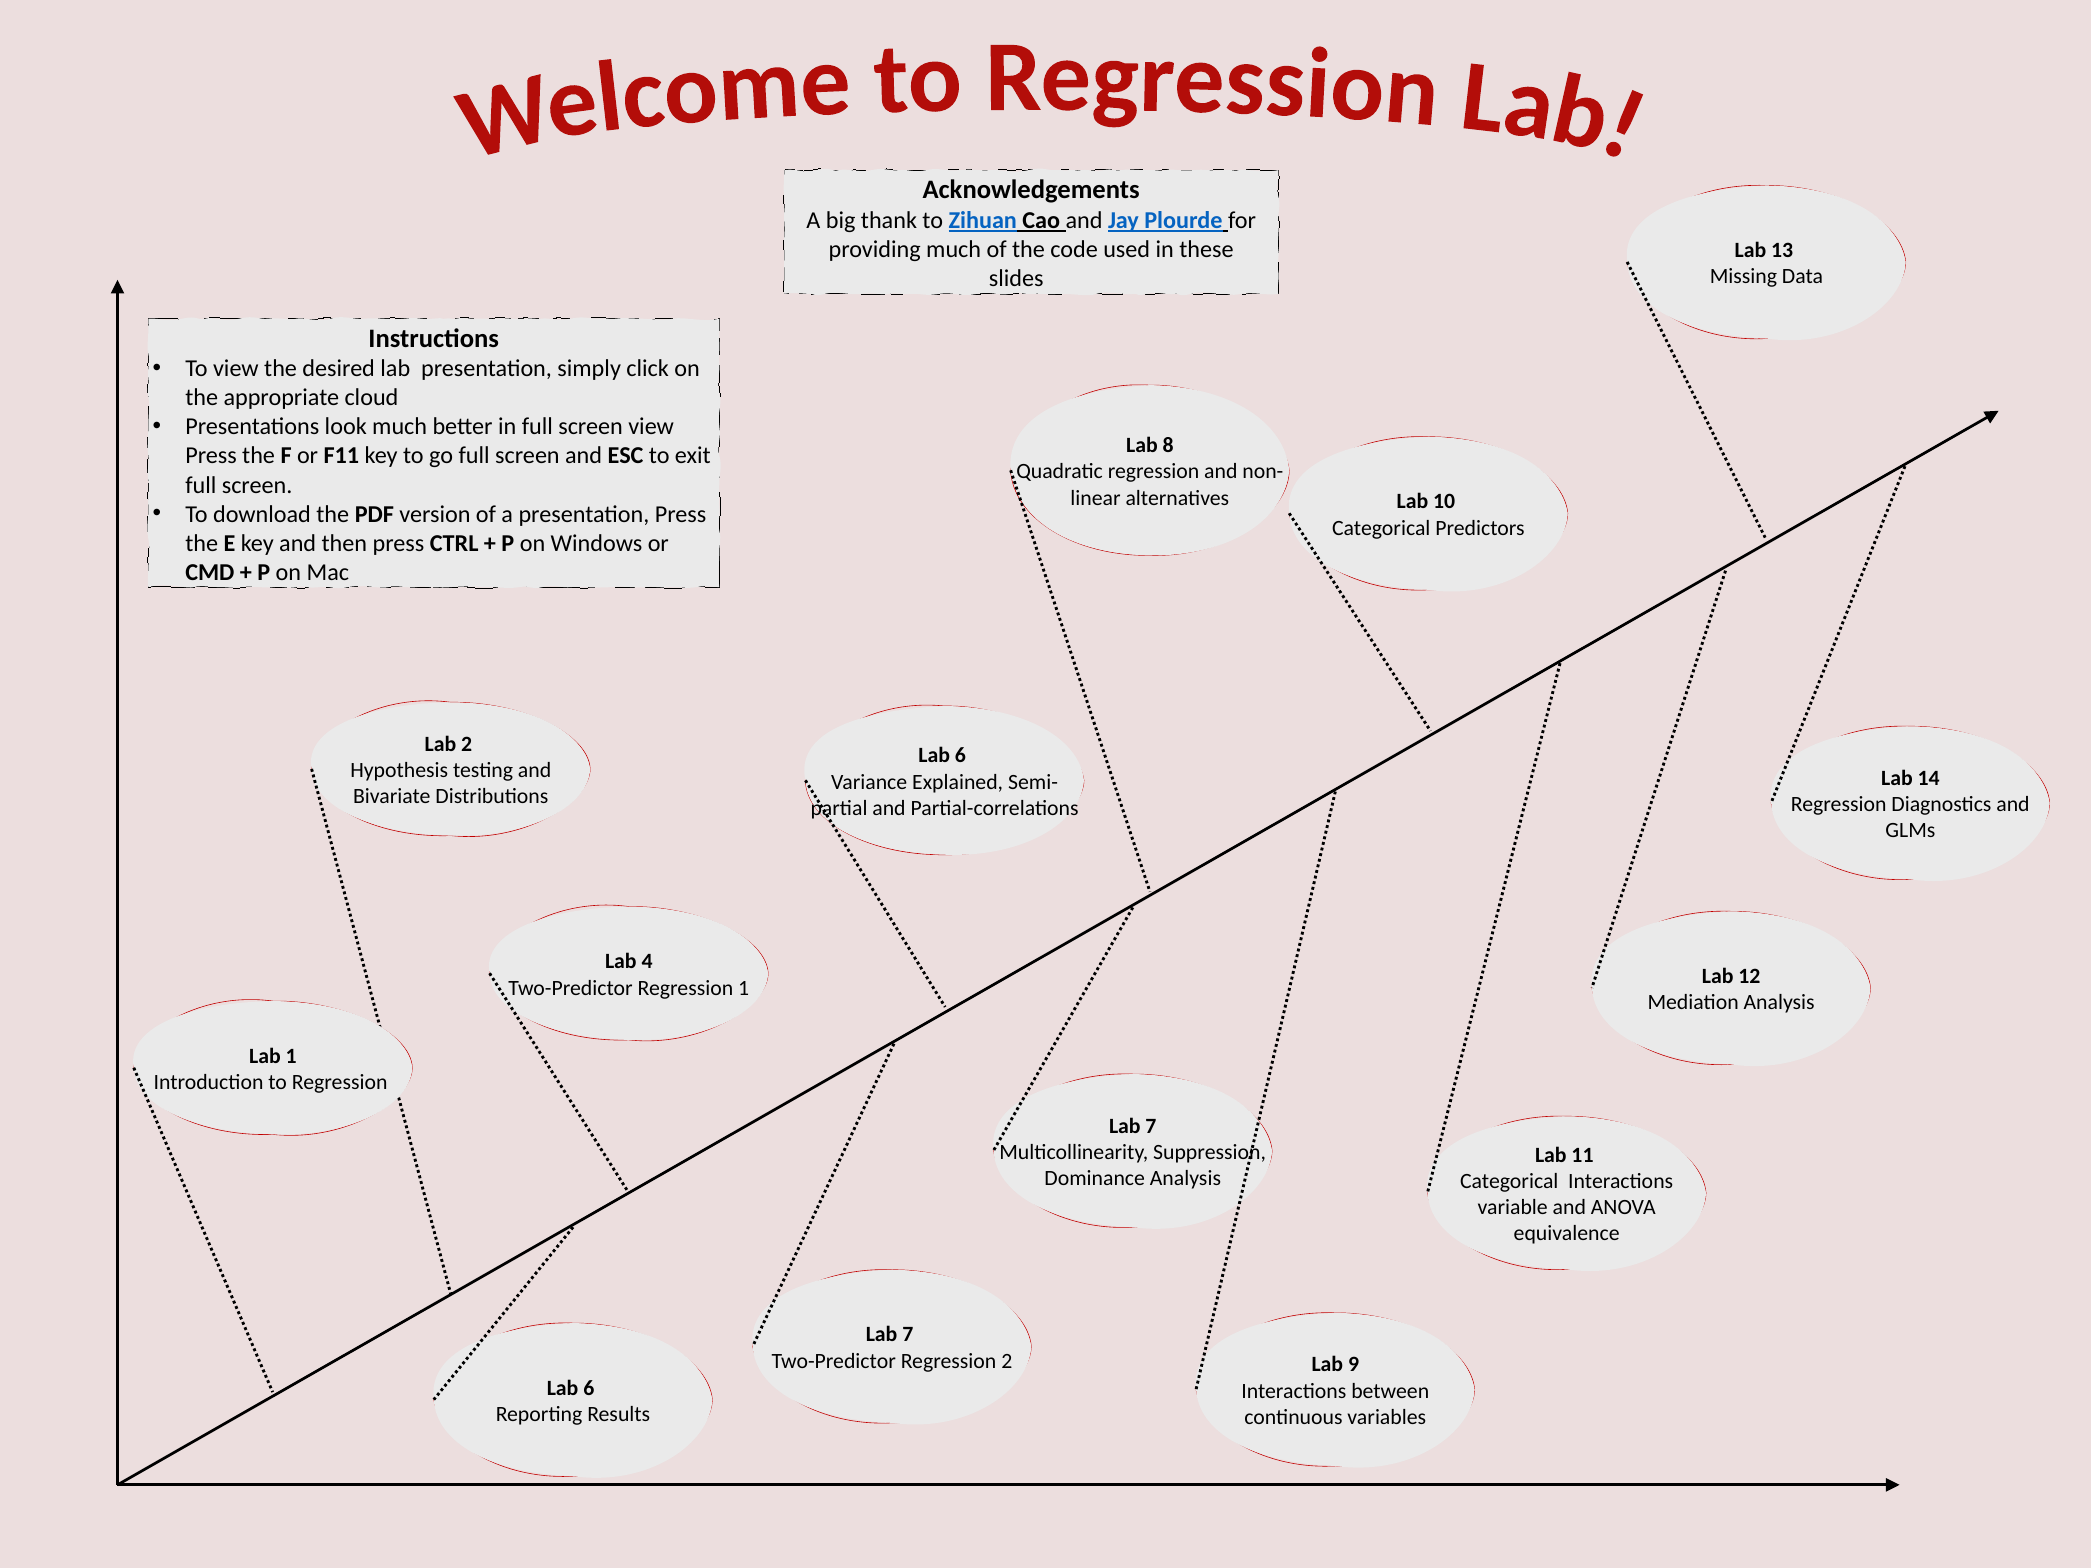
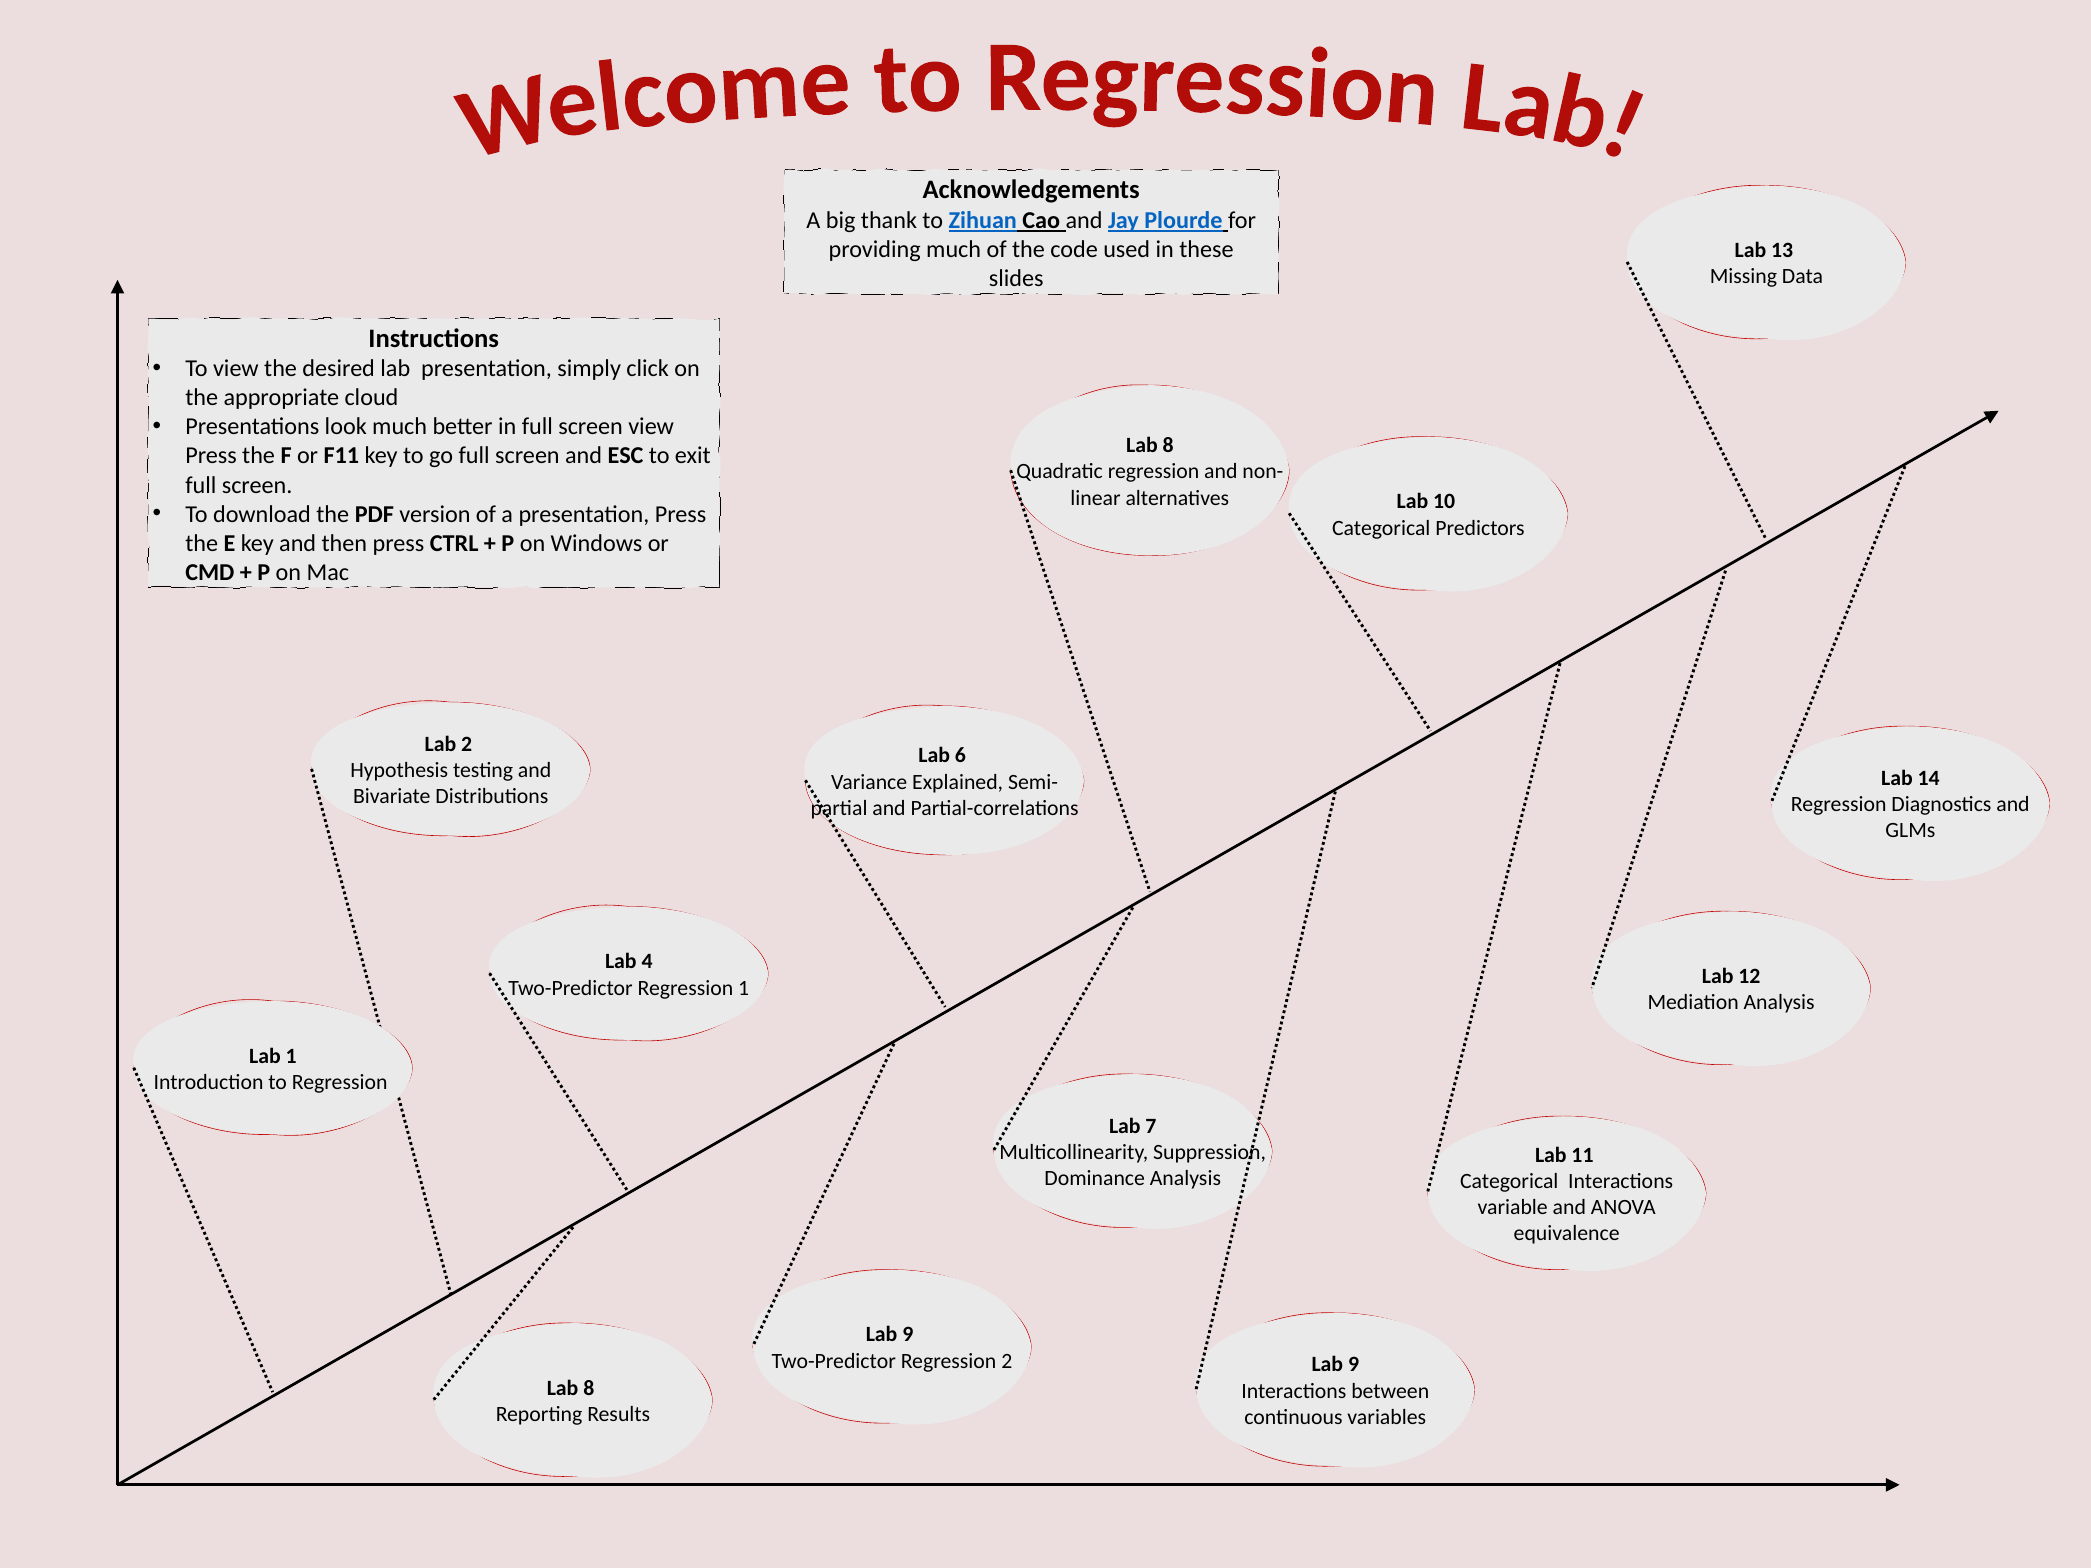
7: 7 -> 9 (908, 1335)
6: 6 -> 8 (589, 1388)
